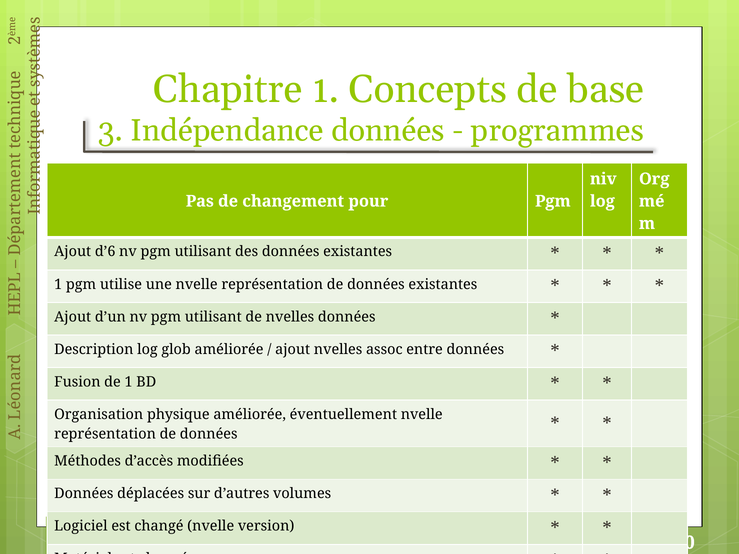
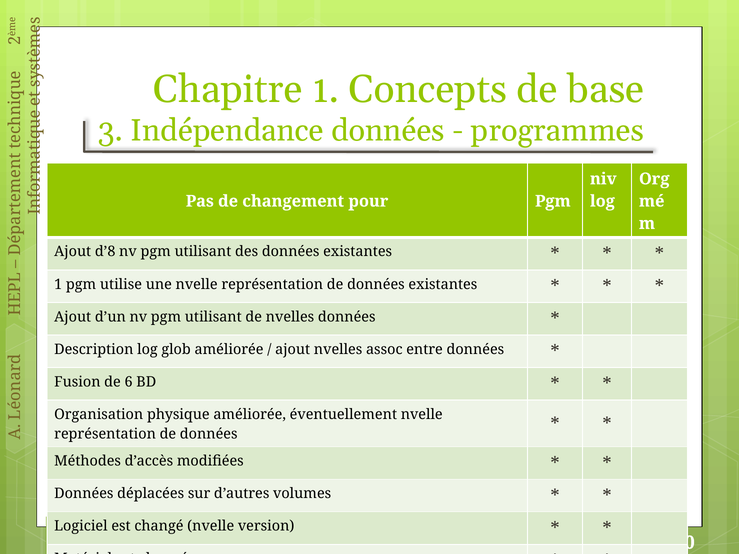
d’6: d’6 -> d’8 (105, 252)
de 1: 1 -> 6 (129, 382)
